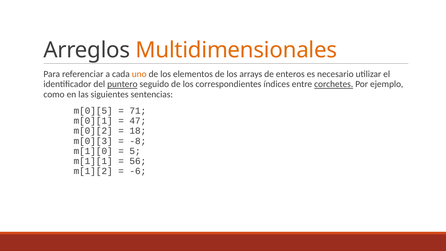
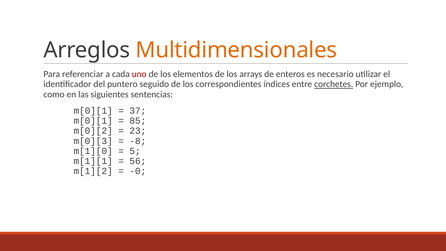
uno colour: orange -> red (139, 74)
puntero underline: present -> none (122, 84)
m[0][5: m[0][5 -> m[0][1 (93, 111)
71: 71 -> 37 (138, 111)
47: 47 -> 85 (138, 121)
18: 18 -> 23 (138, 131)
-6: -6 -> -0 (138, 171)
